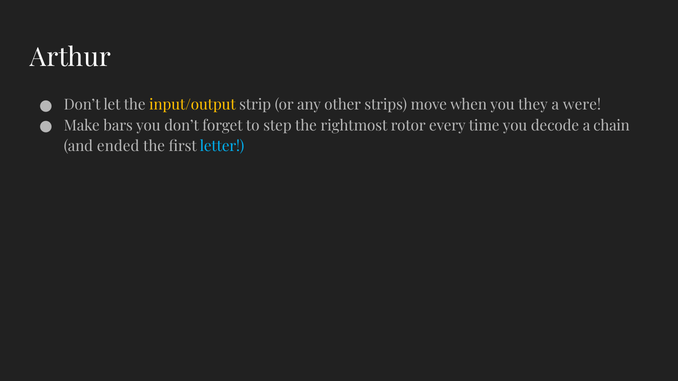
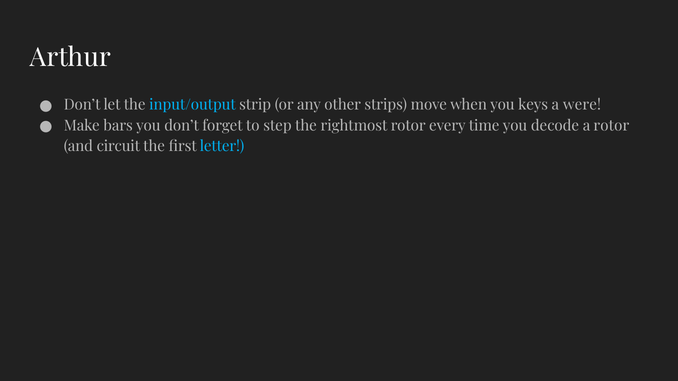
input/output colour: yellow -> light blue (193, 105)
they: they -> keys (533, 105)
a chain: chain -> rotor (611, 126)
ended: ended -> circuit (118, 147)
